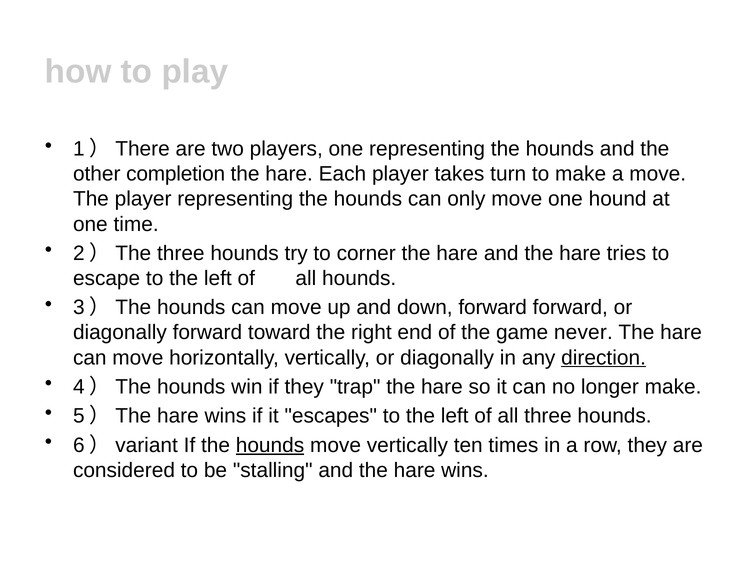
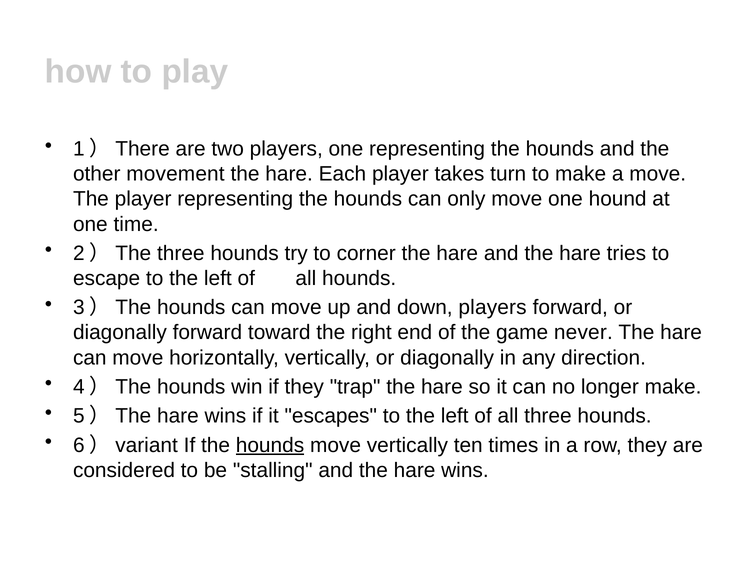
completion: completion -> movement (175, 174)
down forward: forward -> players (493, 307)
direction underline: present -> none (604, 357)
